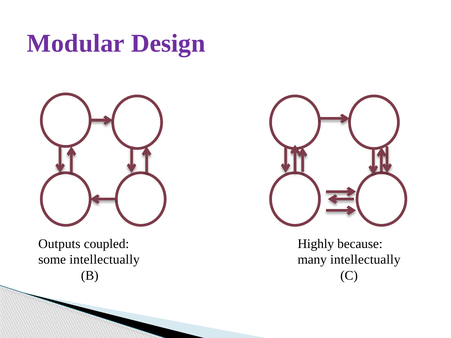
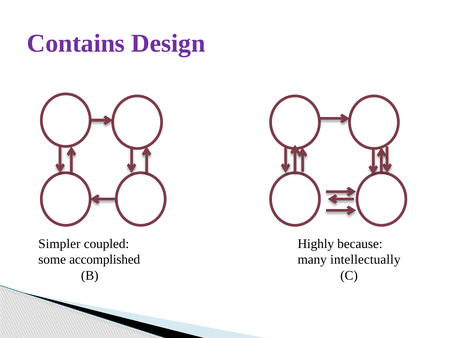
Modular: Modular -> Contains (76, 44)
Outputs: Outputs -> Simpler (59, 244)
some intellectually: intellectually -> accomplished (105, 260)
